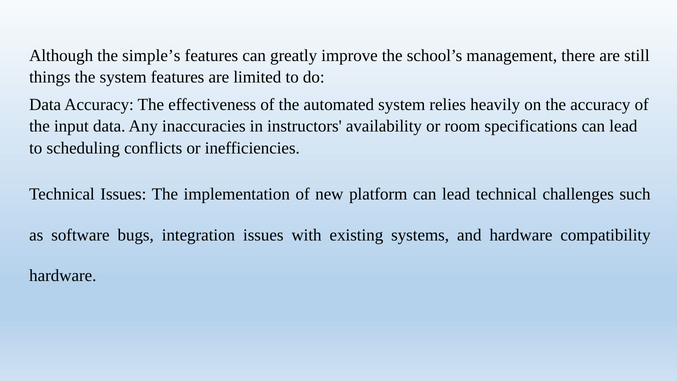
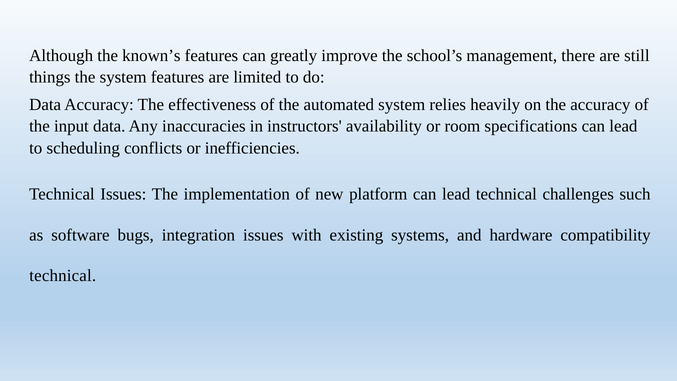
simple’s: simple’s -> known’s (151, 55)
hardware: hardware -> technical (63, 275)
